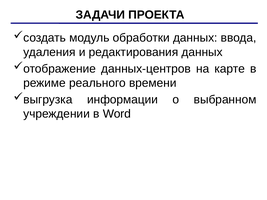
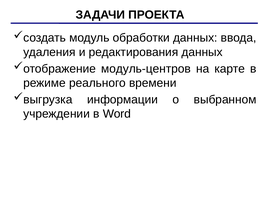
данных-центров: данных-центров -> модуль-центров (146, 69)
